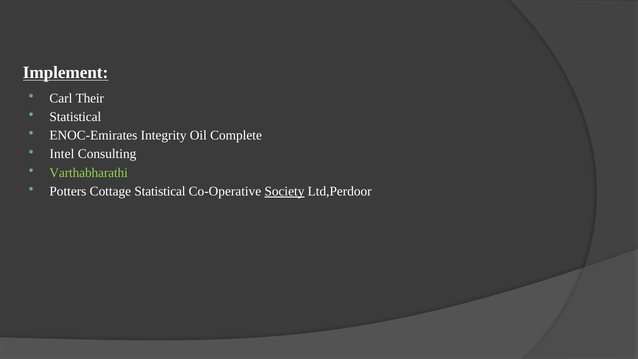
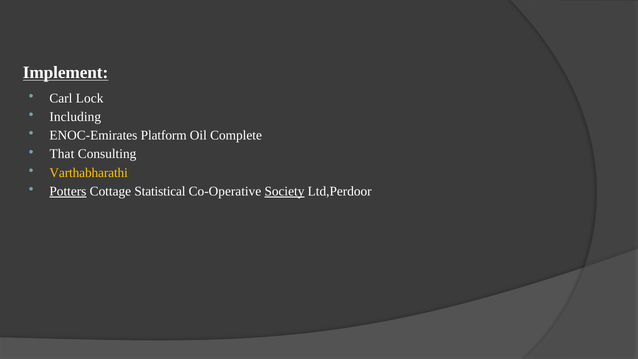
Their: Their -> Lock (90, 98)
Statistical: Statistical -> Including (75, 117)
Integrity: Integrity -> Platform (164, 135)
Intel: Intel -> That (62, 154)
Varthabharathi colour: light green -> yellow (89, 173)
Potters underline: none -> present (68, 191)
